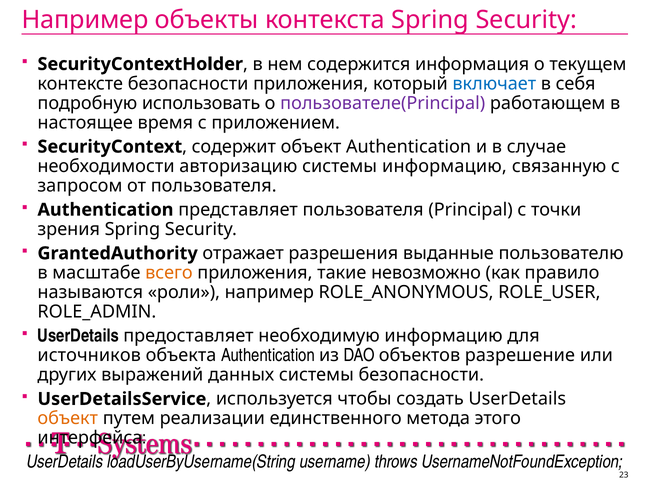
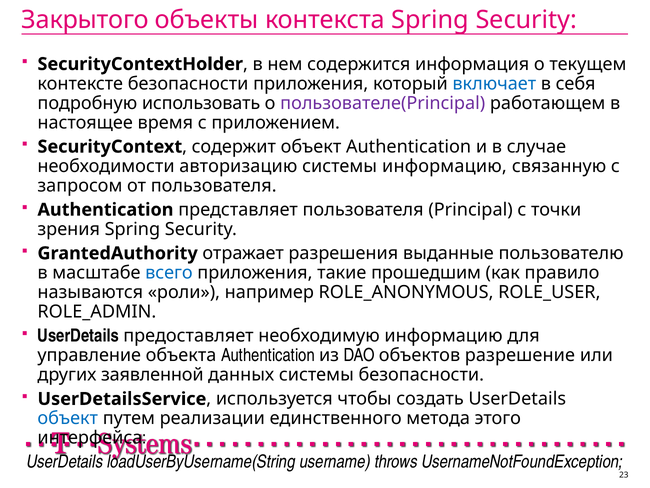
Например: Например -> Закрытого (85, 20)
всего colour: orange -> blue (169, 273)
невозможно: невозможно -> прошедшим (426, 273)
источников: источников -> управление (89, 355)
выражений: выражений -> заявленной (152, 375)
объект colour: orange -> blue (68, 418)
